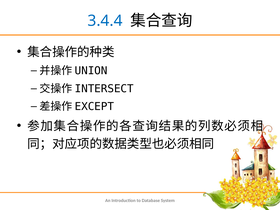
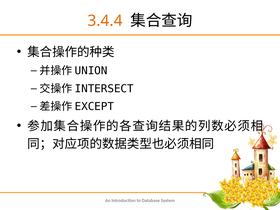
3.4.4 colour: blue -> orange (105, 21)
